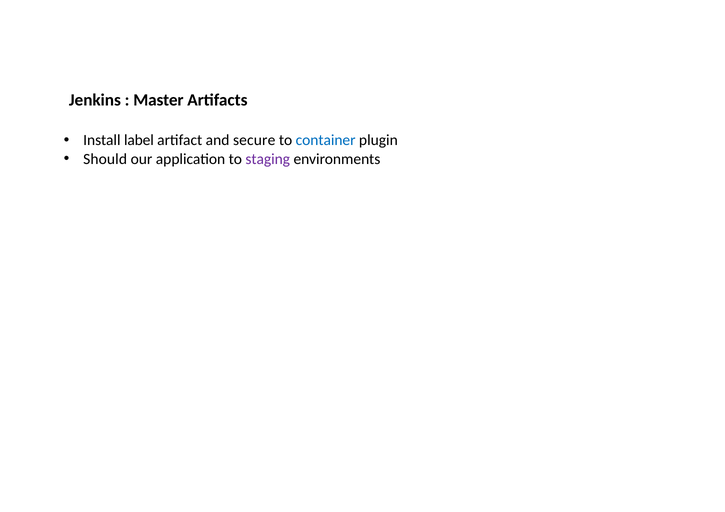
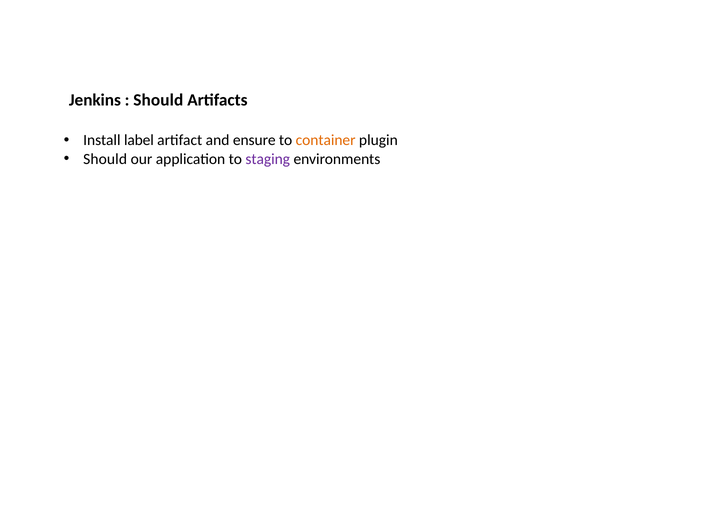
Master: Master -> Should (158, 100)
secure: secure -> ensure (254, 140)
container colour: blue -> orange (326, 140)
